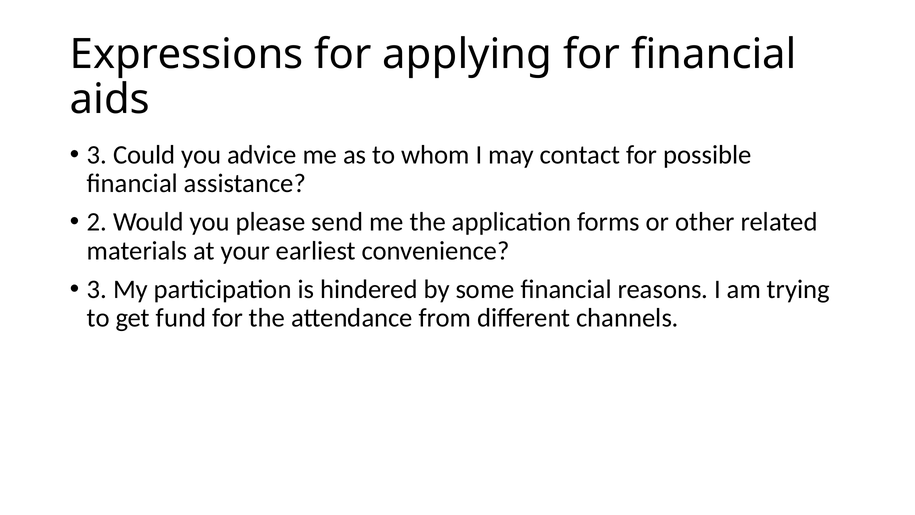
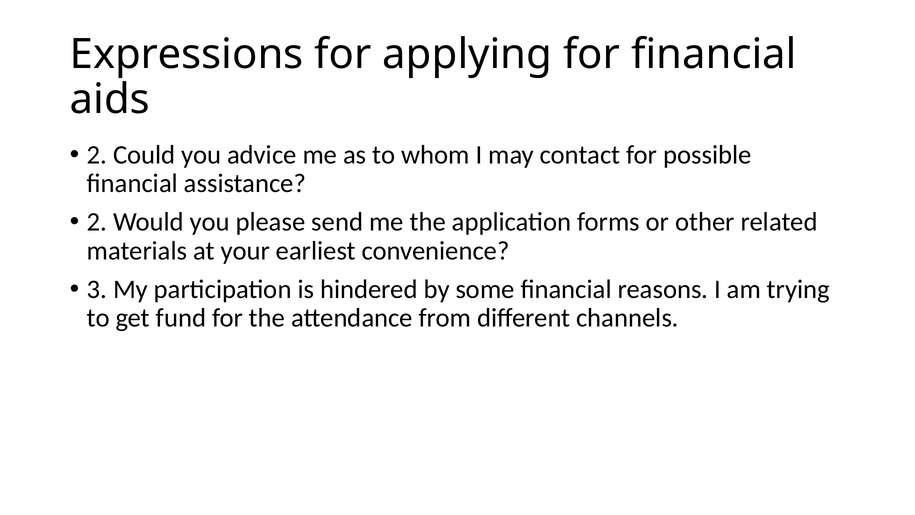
3: 3 -> 2 (97, 155)
